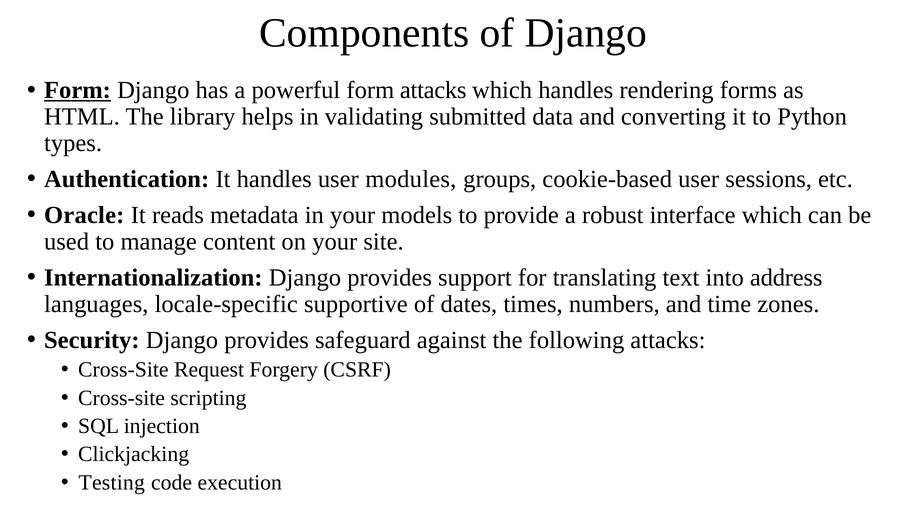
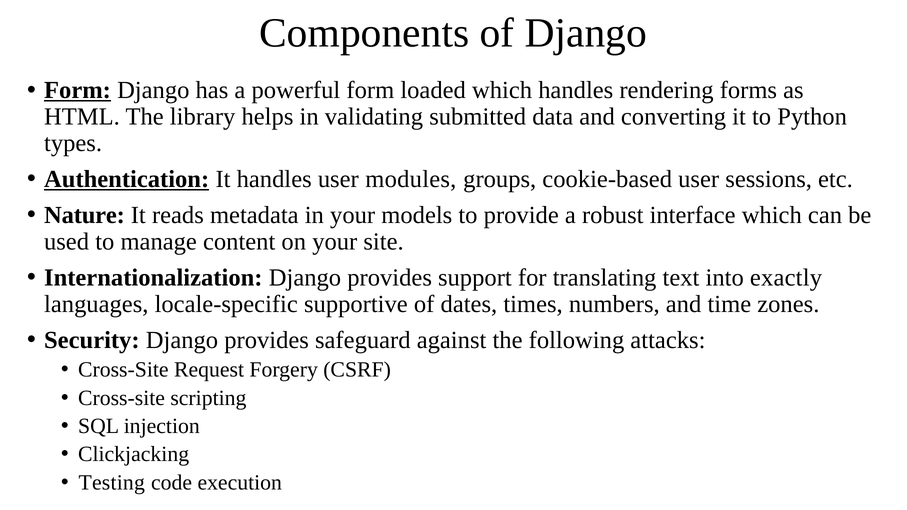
form attacks: attacks -> loaded (433, 90)
Authentication underline: none -> present (127, 179)
Oracle: Oracle -> Nature (84, 215)
address: address -> exactly (786, 278)
